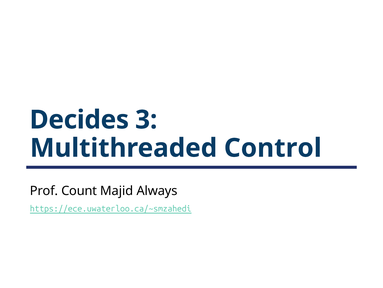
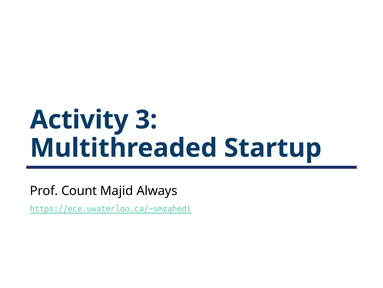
Decides: Decides -> Activity (79, 120)
Control: Control -> Startup (273, 148)
